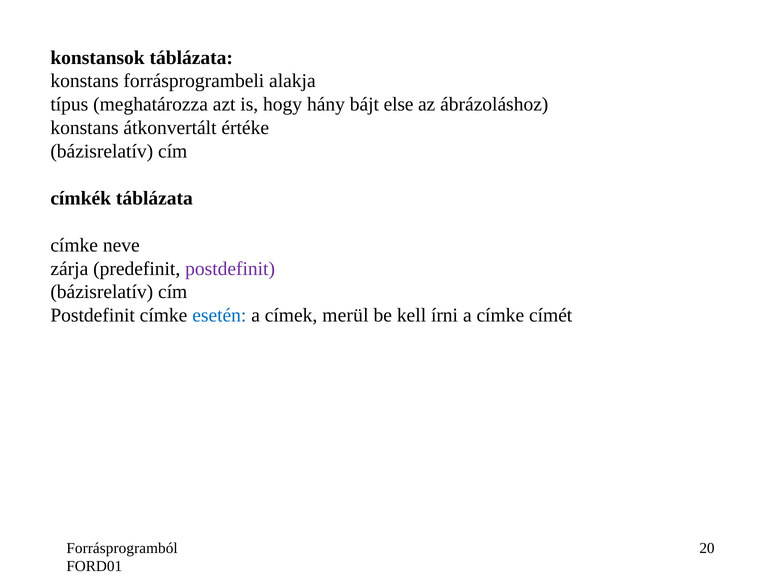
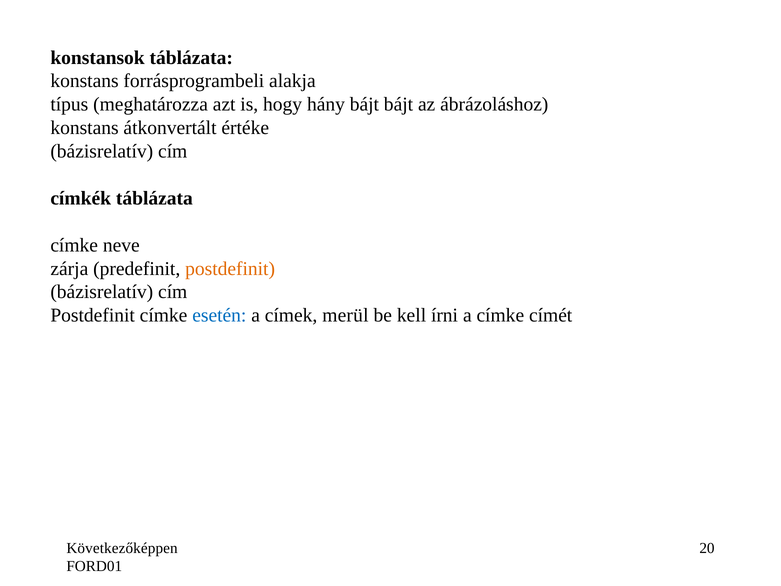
bájt else: else -> bájt (398, 104)
postdefinit colour: purple -> orange (230, 268)
Forrásprogramból: Forrásprogramból -> Következőképpen (122, 548)
